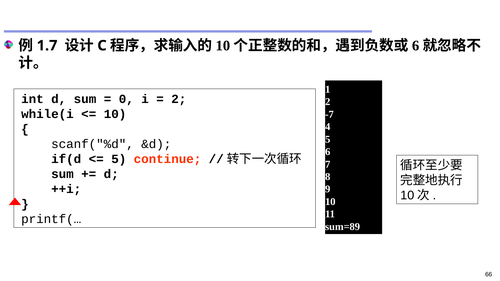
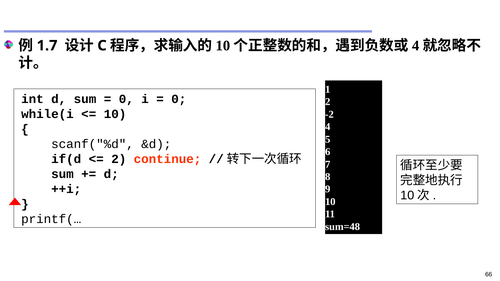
6: 6 -> 4 (416, 46)
2: 2 -> 0 (179, 99)
-7: -7 -> -2 (329, 114)
5: 5 -> 2 (119, 159)
sum=89: sum=89 -> sum=48 (343, 227)
